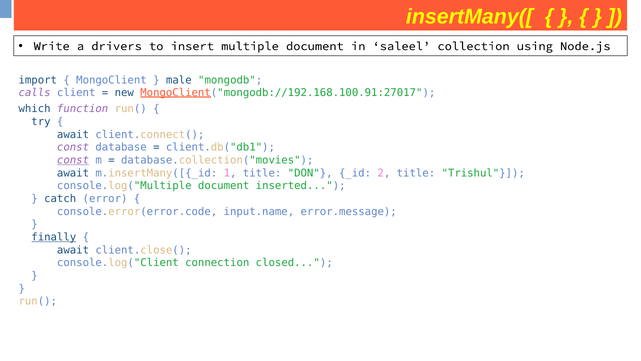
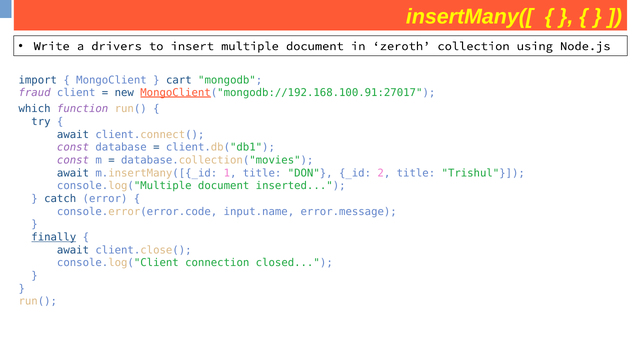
saleel: saleel -> zeroth (401, 46)
male: male -> cart (179, 80)
calls: calls -> fraud (35, 93)
const underline: present -> none (73, 160)
